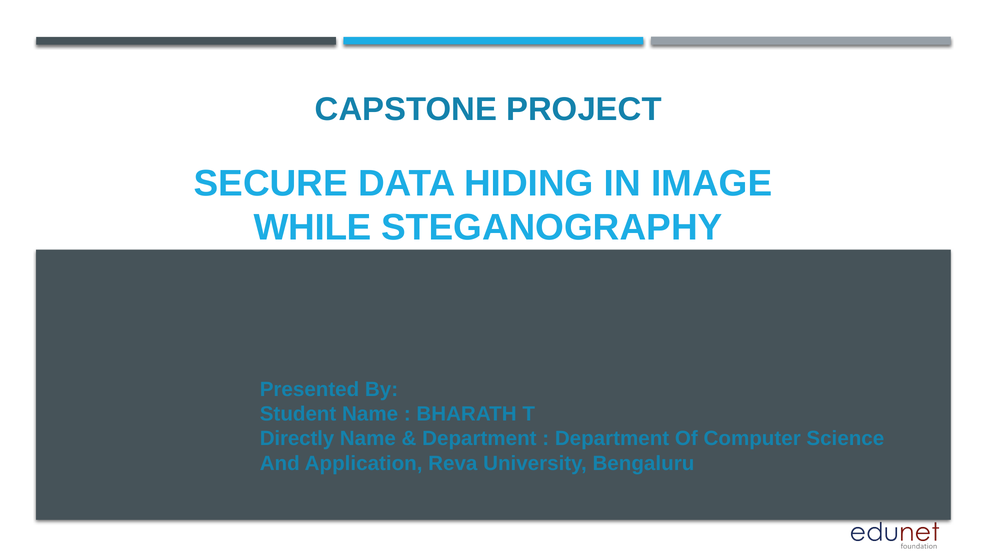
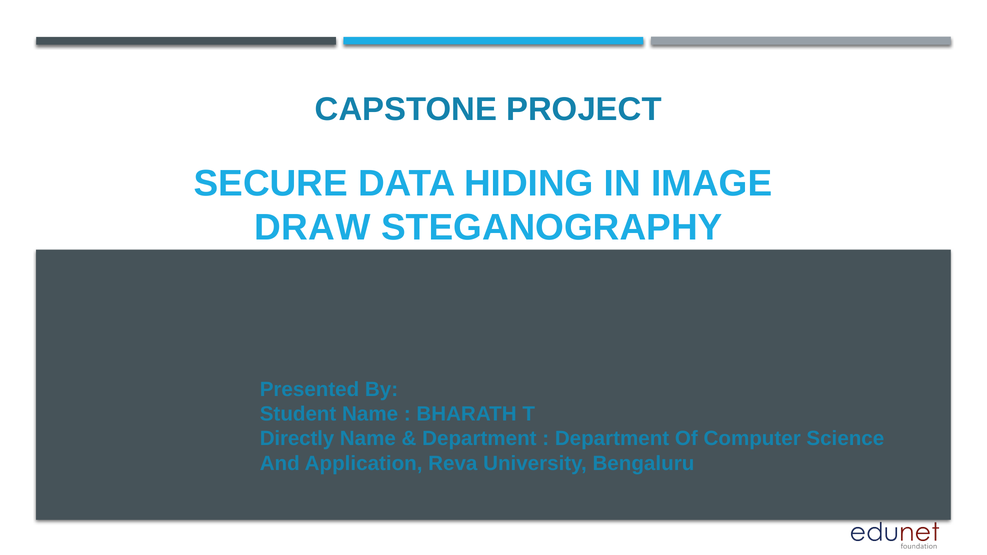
WHILE: WHILE -> DRAW (312, 228)
